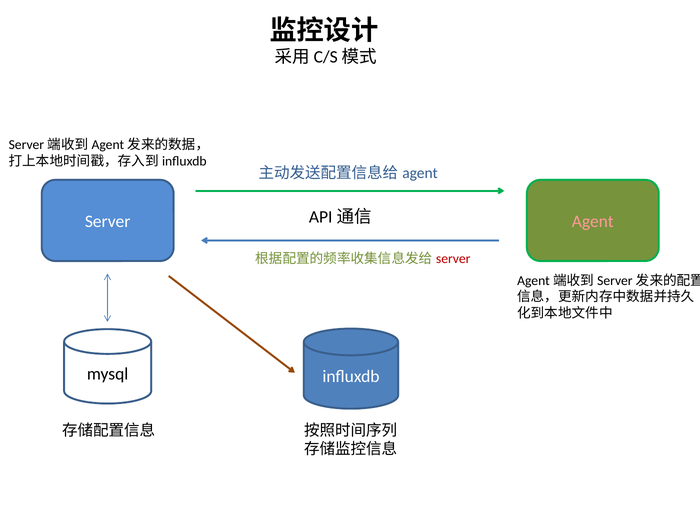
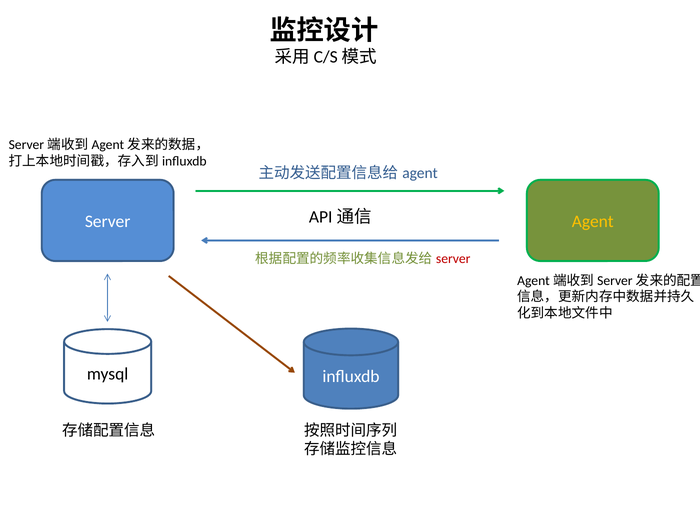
Agent colour: pink -> yellow (593, 222)
